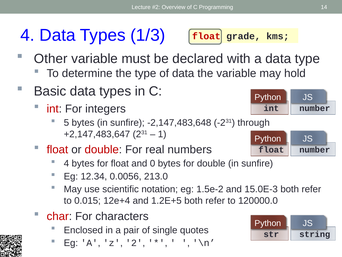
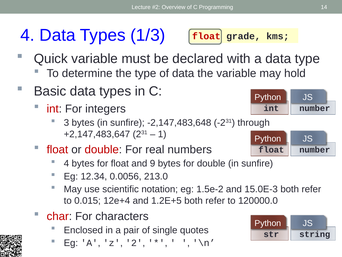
Other: Other -> Quick (51, 59)
5: 5 -> 3 (66, 122)
0: 0 -> 9 (153, 163)
